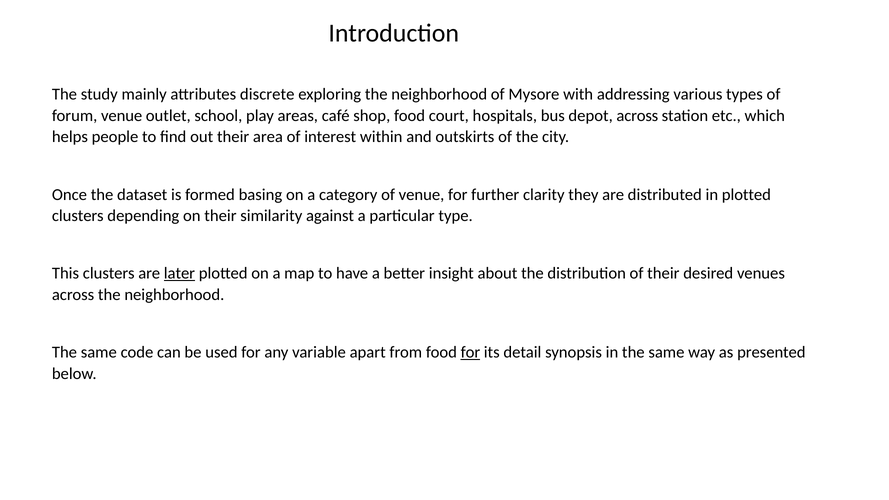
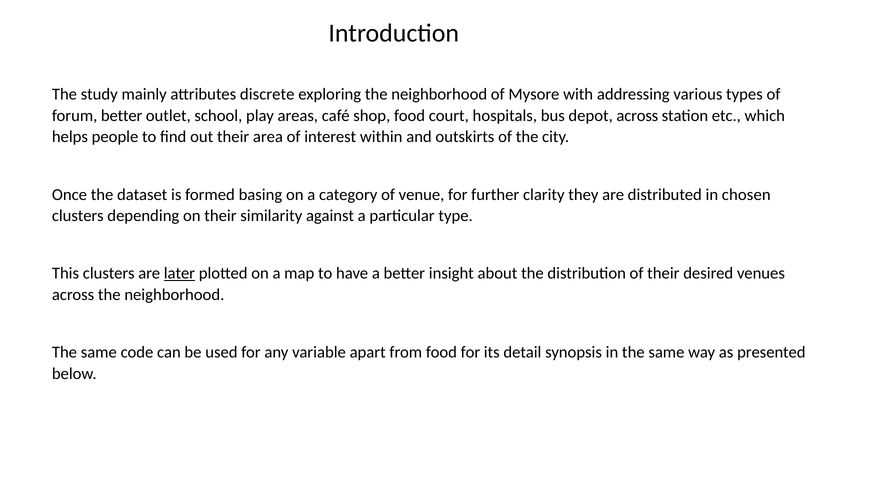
forum venue: venue -> better (122, 116)
in plotted: plotted -> chosen (746, 195)
for underline: present -> none (470, 352)
